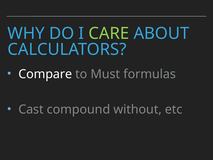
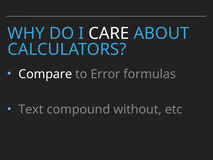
CARE colour: light green -> white (109, 33)
Must: Must -> Error (105, 74)
Cast: Cast -> Text (31, 109)
